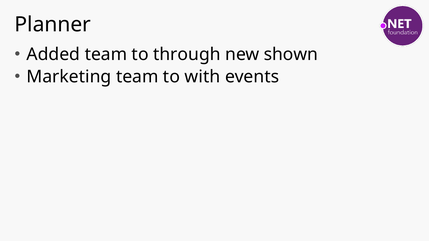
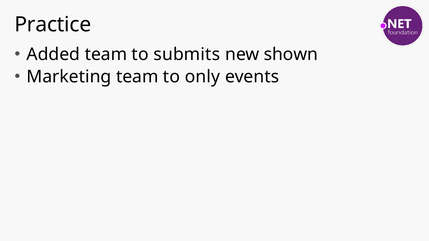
Planner: Planner -> Practice (53, 25)
through: through -> submits (187, 54)
with: with -> only (202, 77)
